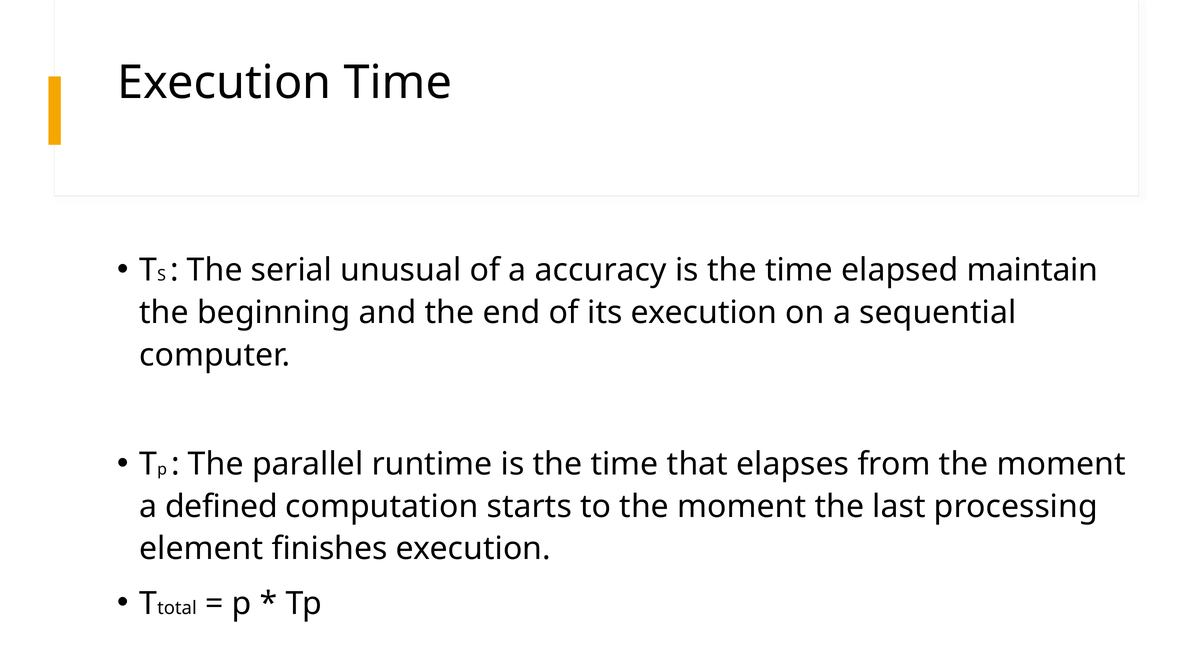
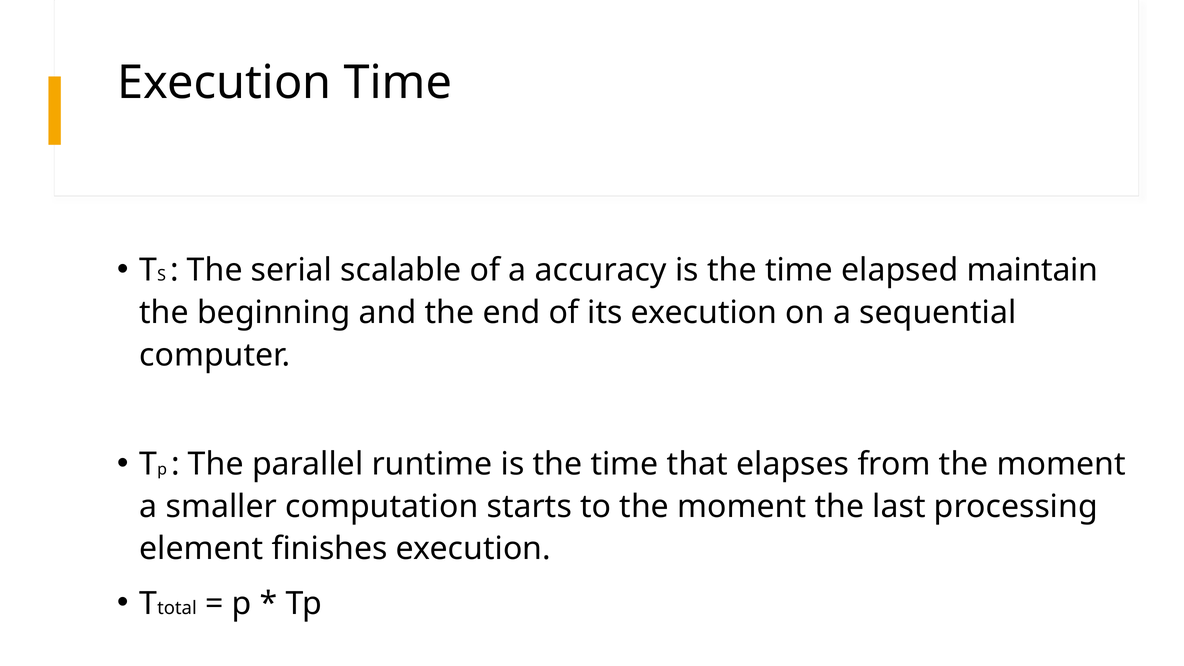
unusual: unusual -> scalable (401, 270)
defined: defined -> smaller (221, 507)
